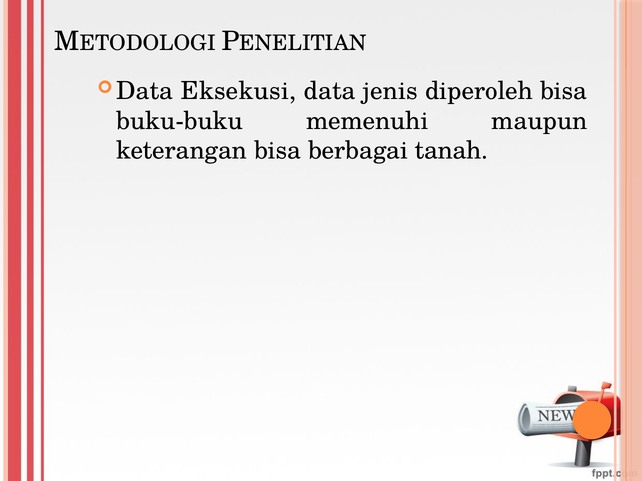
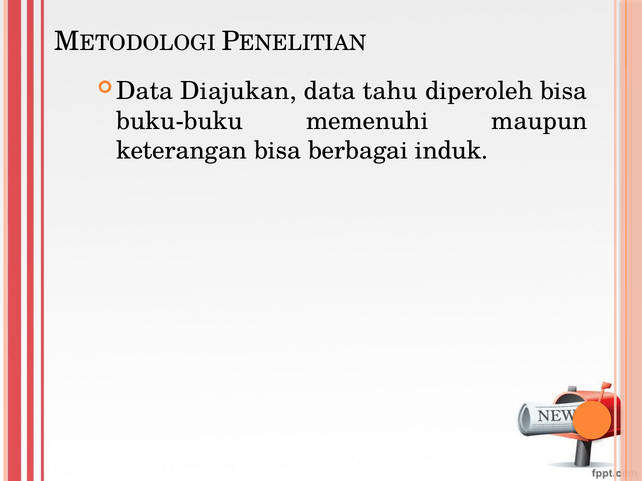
Eksekusi: Eksekusi -> Diajukan (238, 91)
jenis: jenis -> tahu (390, 91)
tanah: tanah -> induk (452, 151)
